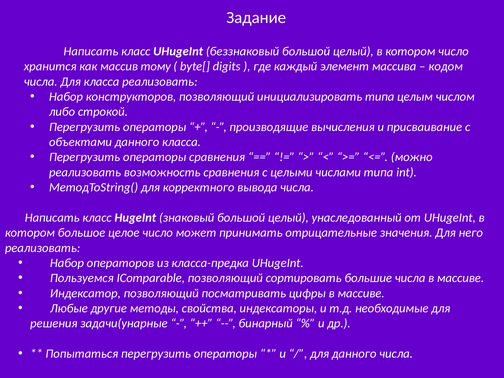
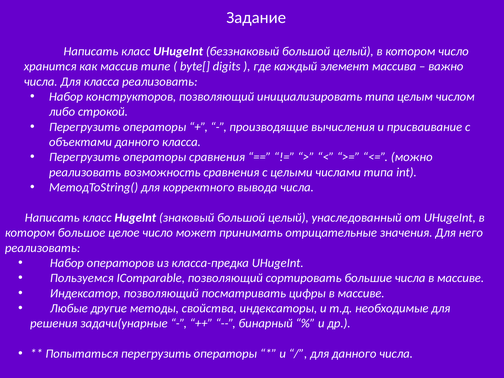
тому: тому -> типе (156, 66)
кодом: кодом -> важно (446, 66)
